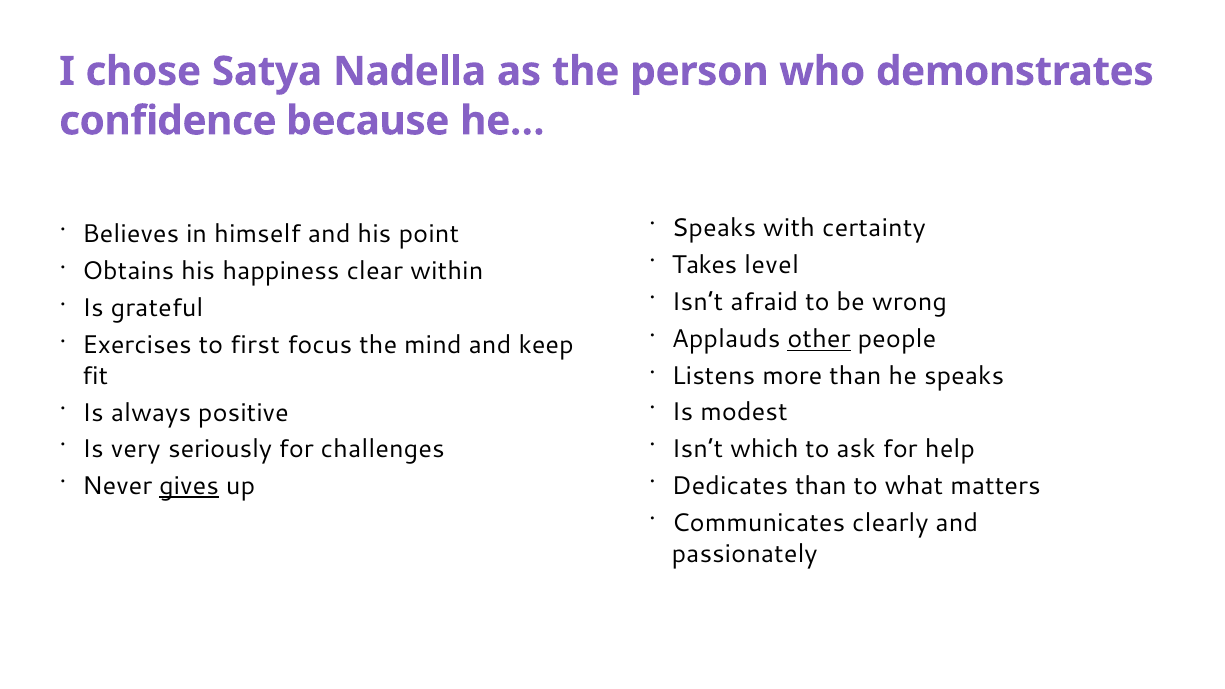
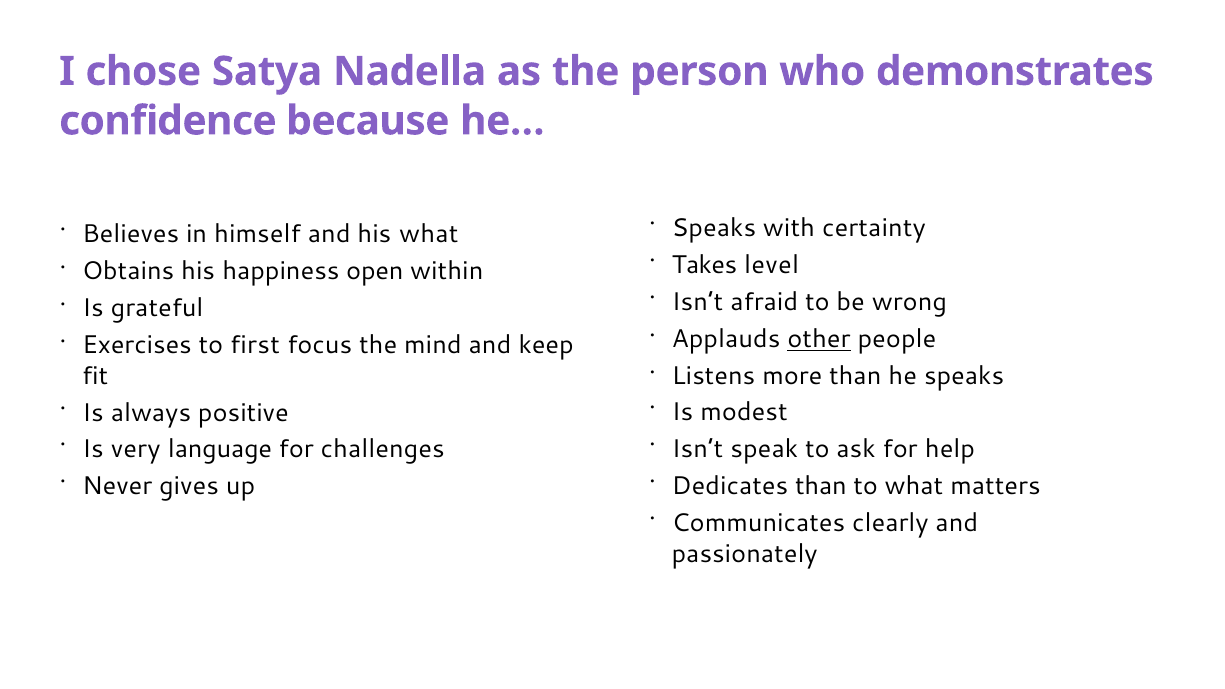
his point: point -> what (429, 234)
clear: clear -> open (375, 271)
seriously: seriously -> language (220, 449)
which: which -> speak (764, 449)
gives underline: present -> none (189, 486)
